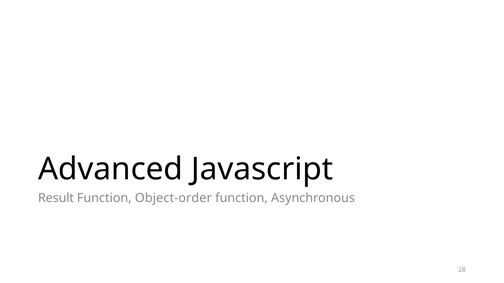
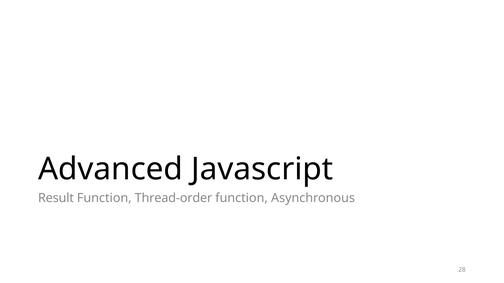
Object-order: Object-order -> Thread-order (173, 198)
